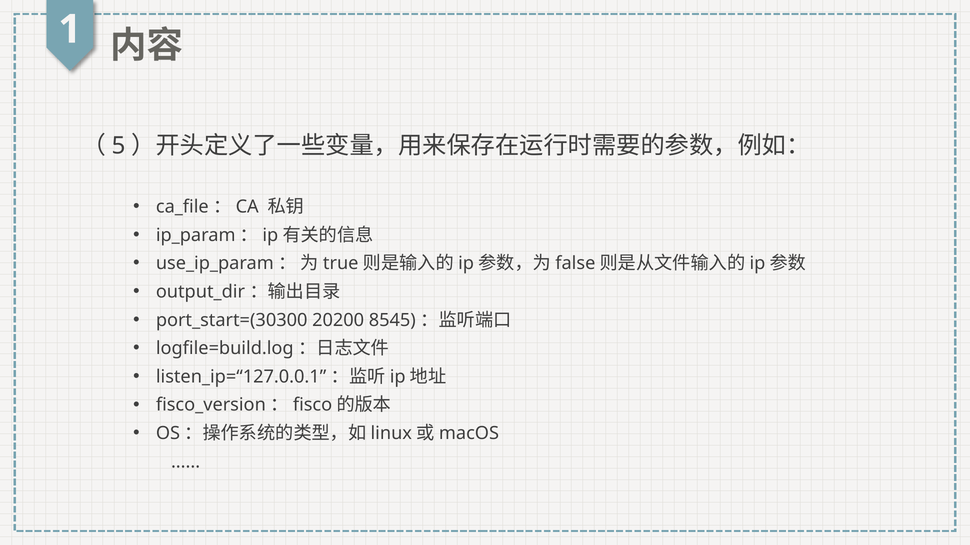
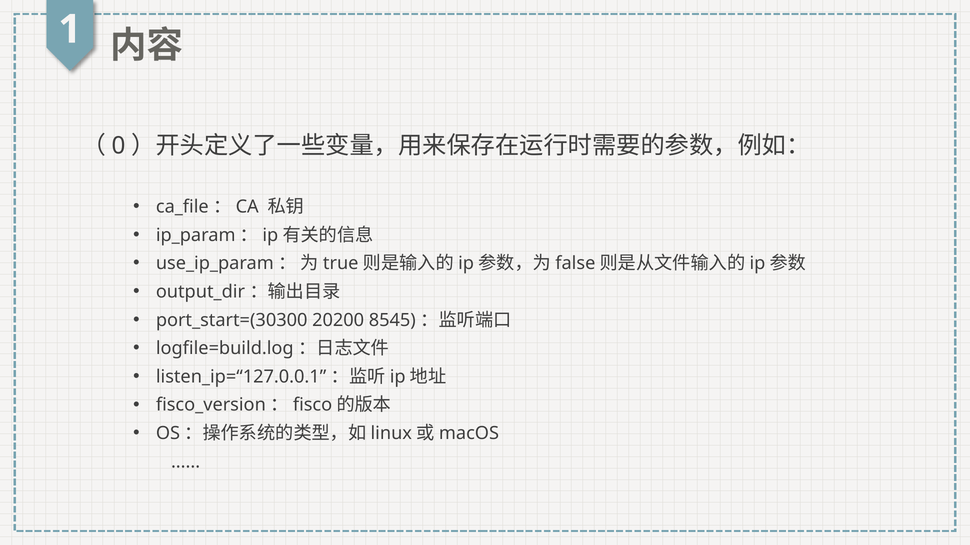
5: 5 -> 0 (119, 146)
